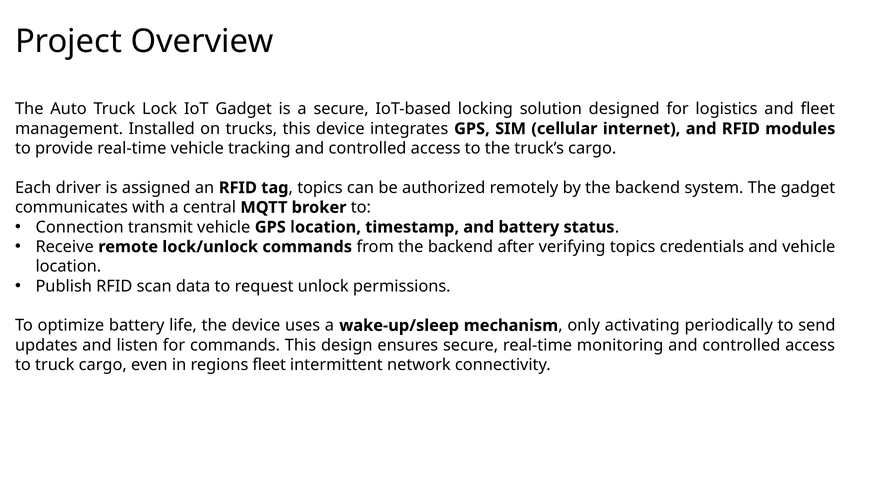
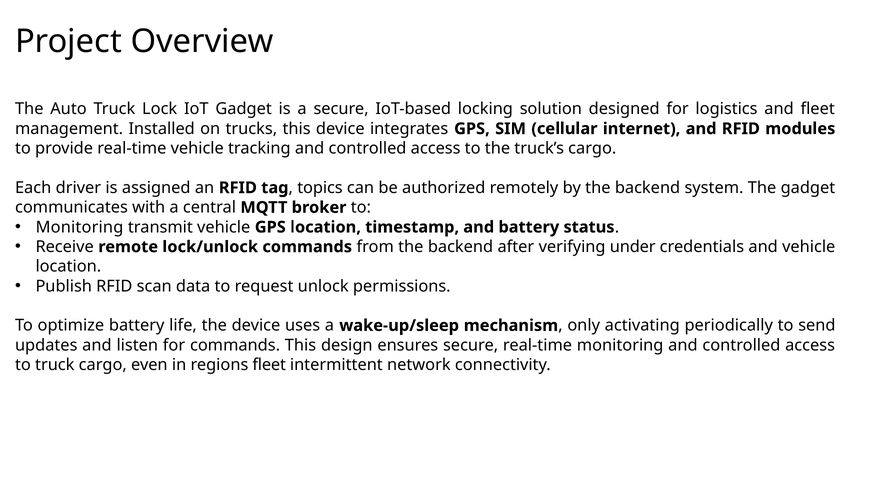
Connection: Connection -> Monitoring (80, 227)
verifying topics: topics -> under (633, 247)
